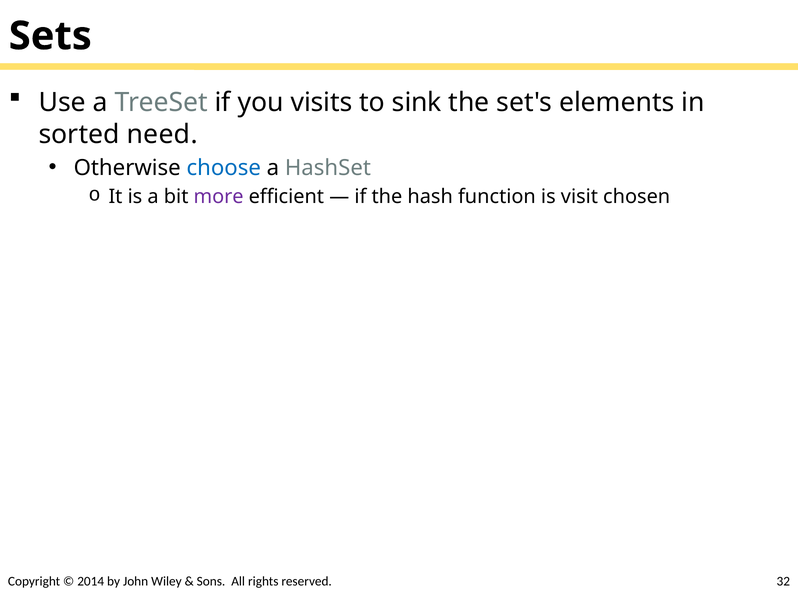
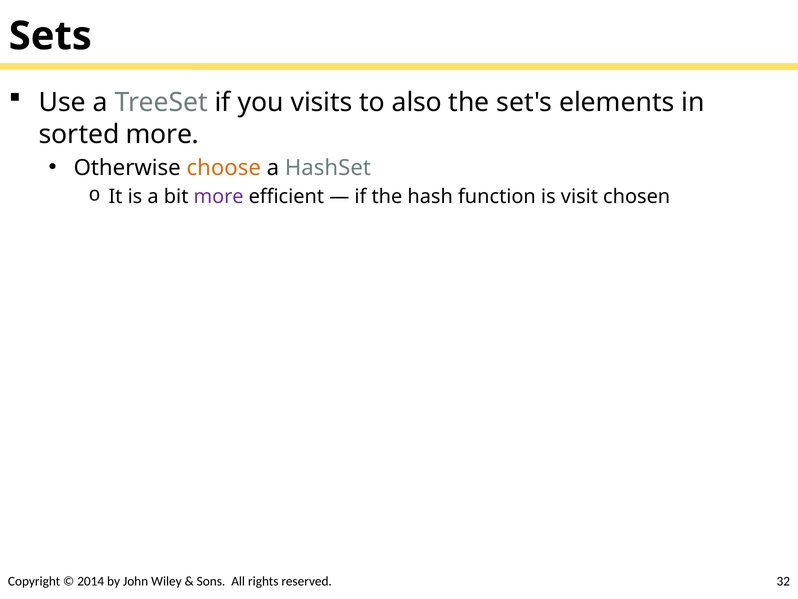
sink: sink -> also (417, 102)
sorted need: need -> more (162, 134)
choose colour: blue -> orange (224, 168)
